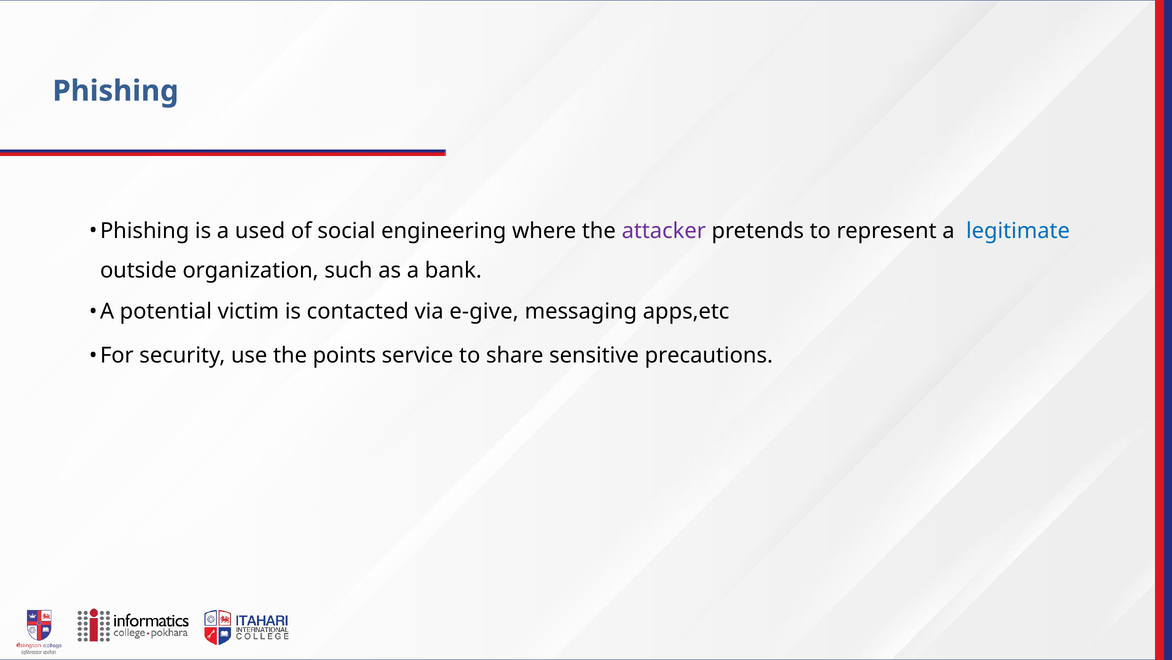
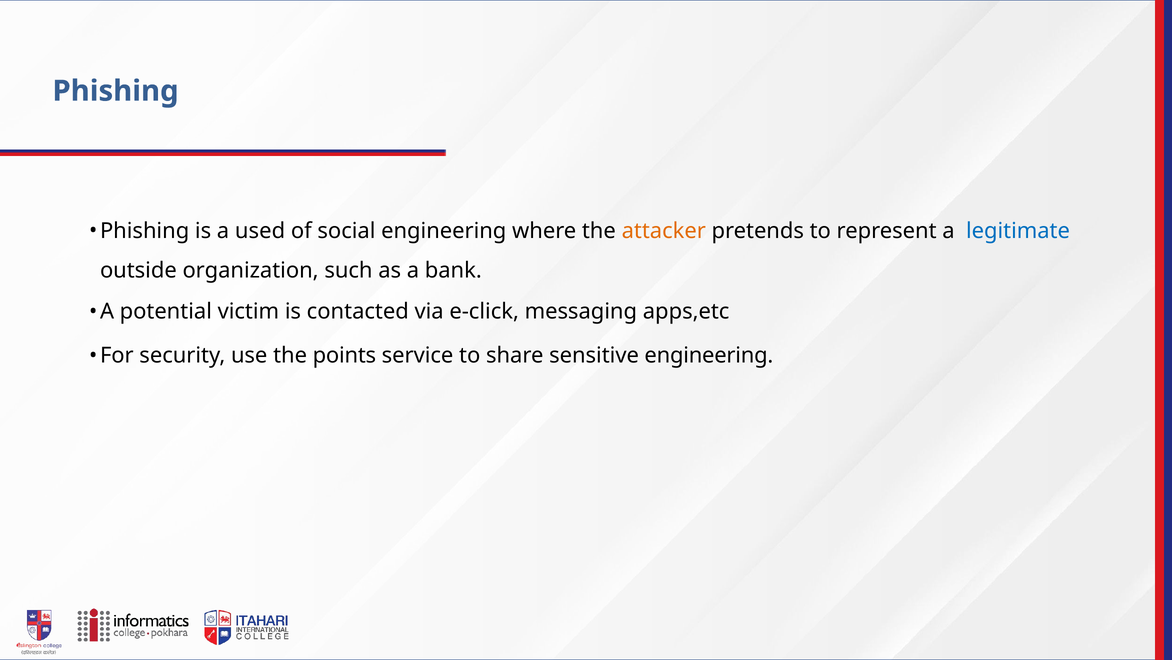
attacker colour: purple -> orange (664, 231)
e-give: e-give -> e-click (484, 311)
sensitive precautions: precautions -> engineering (709, 355)
